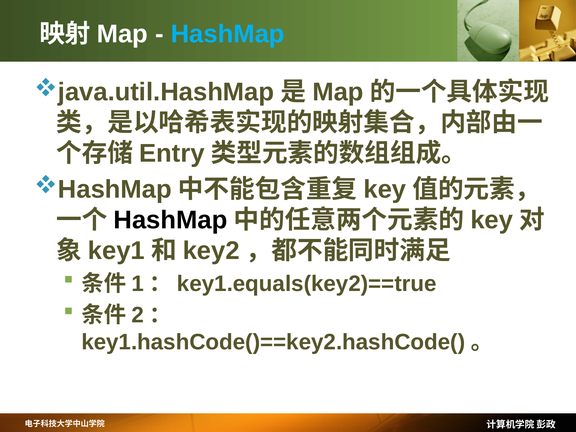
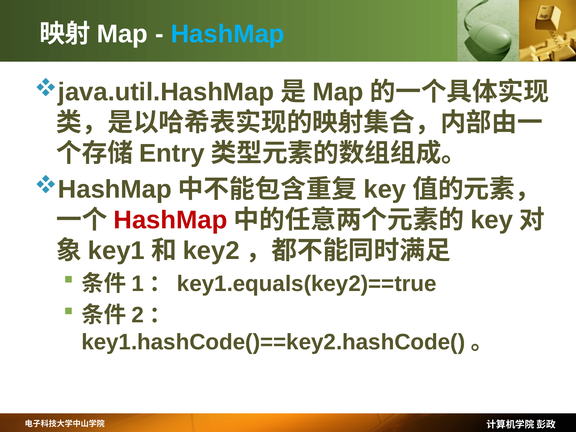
HashMap colour: black -> red (170, 220)
